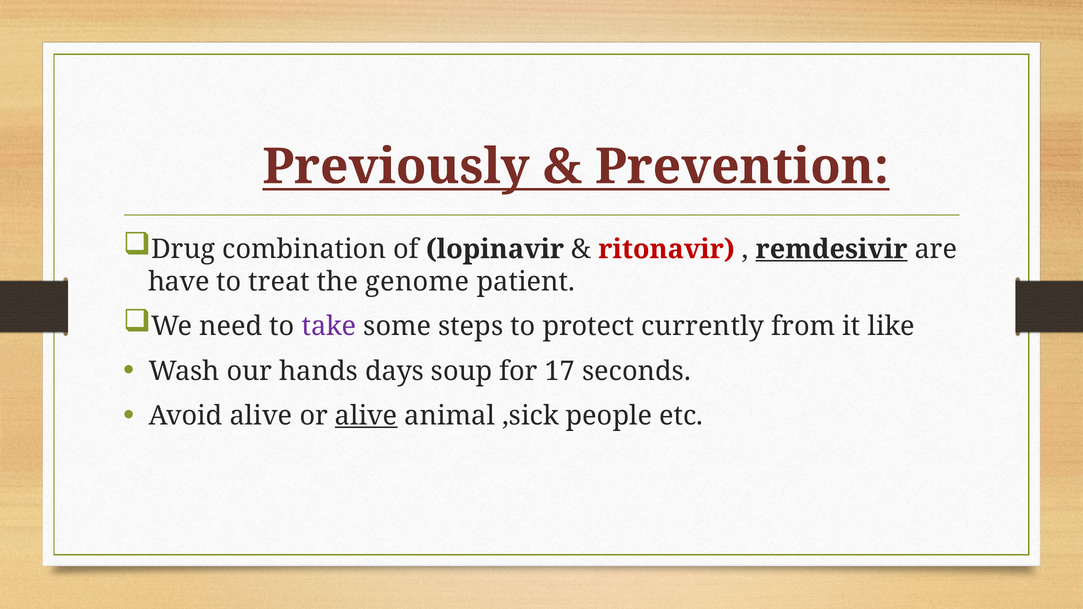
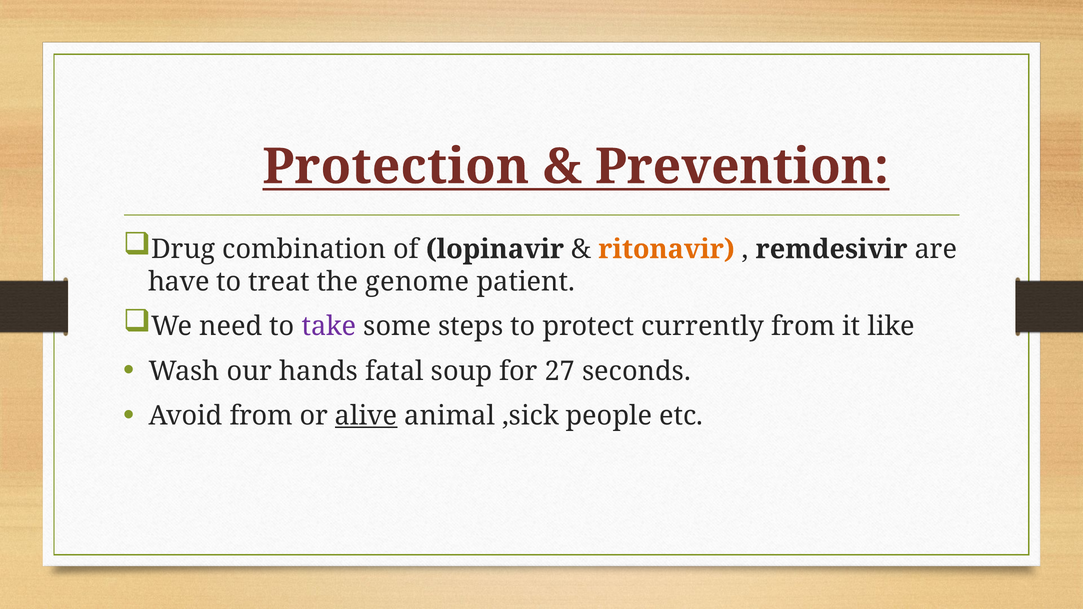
Previously: Previously -> Protection (396, 167)
ritonavir colour: red -> orange (667, 249)
remdesivir underline: present -> none (832, 249)
days: days -> fatal (394, 371)
17: 17 -> 27 (560, 371)
Avoid alive: alive -> from (261, 416)
